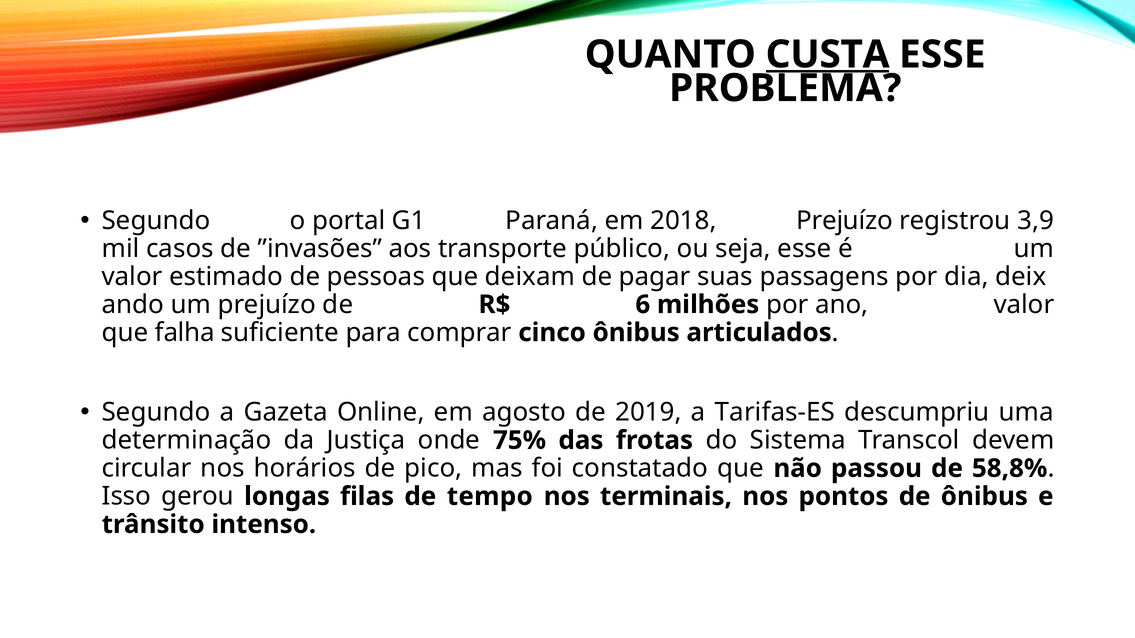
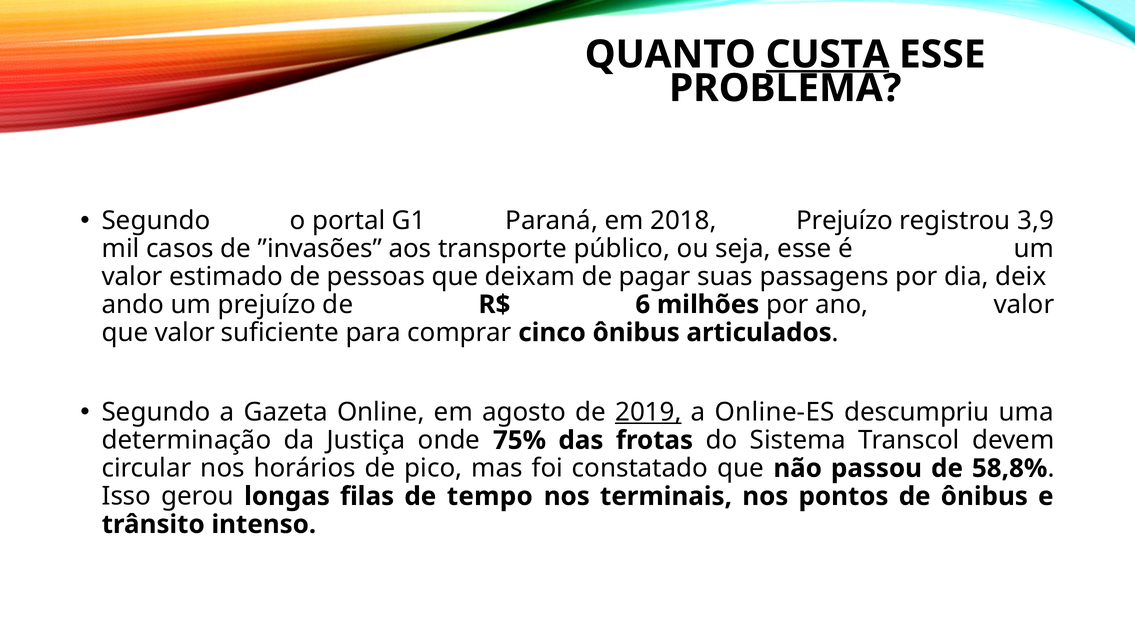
que falha: falha -> valor (185, 333)
2019 underline: none -> present (648, 413)
Tarifas-ES: Tarifas-ES -> Online-ES (775, 413)
